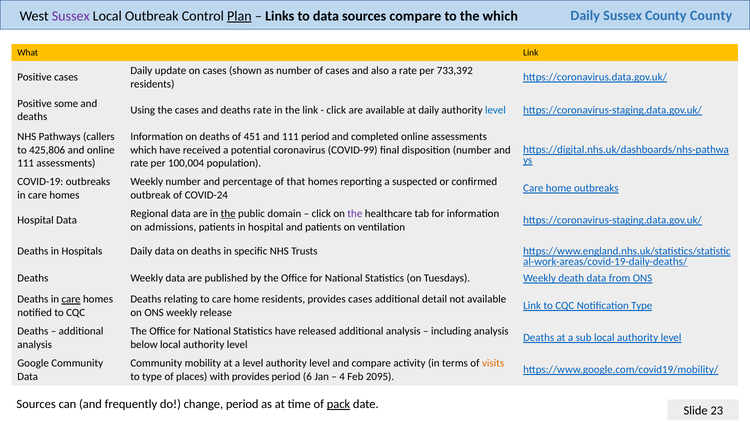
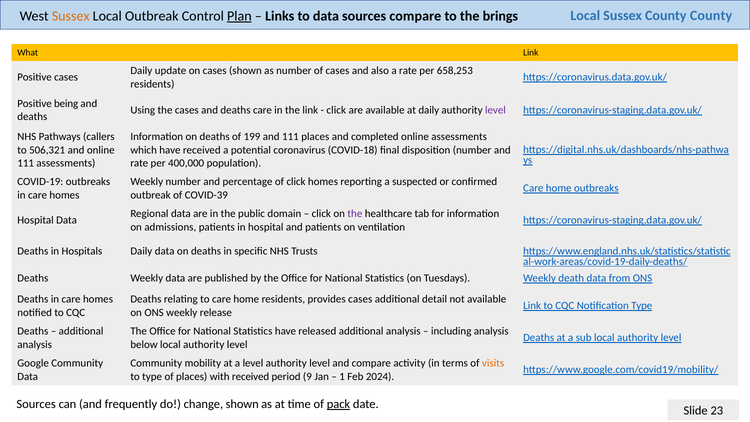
Daily: Daily -> Local (585, 16)
Sussex colour: purple -> orange (71, 16)
the which: which -> brings (500, 16)
733,392: 733,392 -> 658,253 (455, 71)
some: some -> being (66, 103)
deaths rate: rate -> care (262, 110)
level colour: blue -> purple (495, 110)
451: 451 -> 199 (252, 137)
111 period: period -> places (315, 137)
425,806: 425,806 -> 506,321 (47, 150)
COVID-99: COVID-99 -> COVID-18 (353, 150)
100,004: 100,004 -> 400,000 (186, 163)
of that: that -> click (296, 182)
COVID-24: COVID-24 -> COVID-39 (206, 195)
the underline: present -> none (228, 214)
care underline: present -> none (71, 299)
with provides: provides -> received (251, 376)
6: 6 -> 9 (307, 376)
4: 4 -> 1 (342, 376)
2095: 2095 -> 2024 (380, 376)
change period: period -> shown (242, 404)
